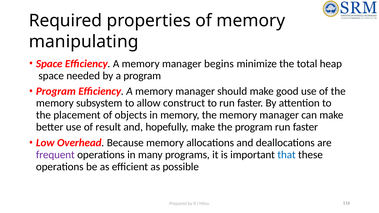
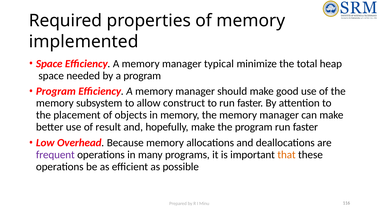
manipulating: manipulating -> implemented (84, 42)
begins: begins -> typical (219, 64)
that colour: blue -> orange (287, 155)
